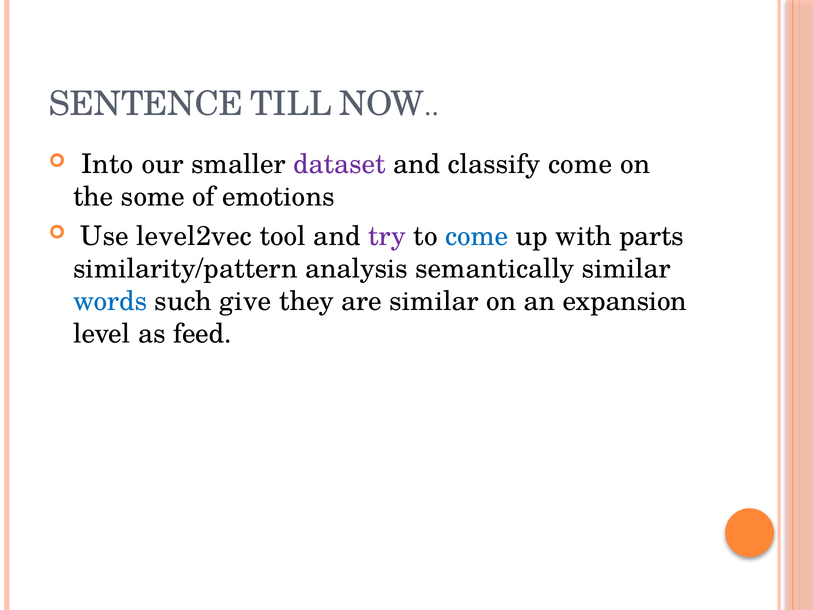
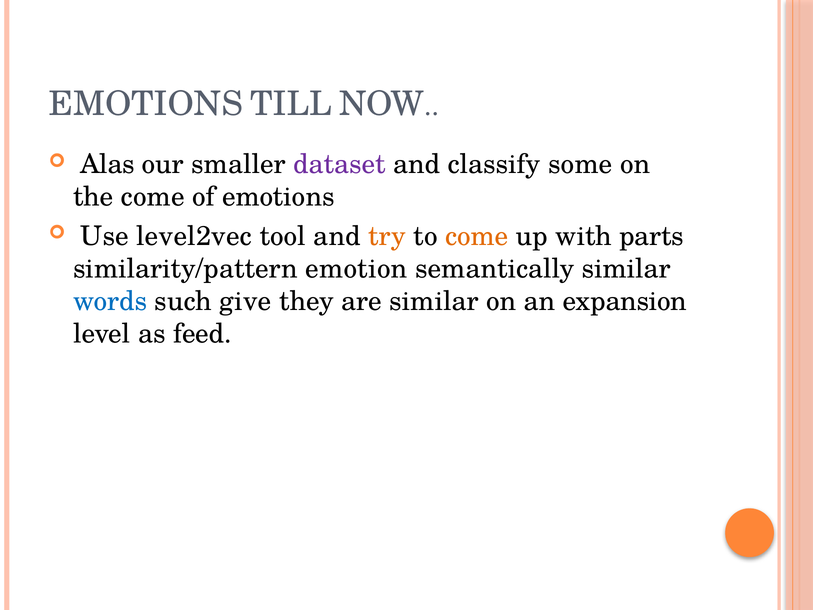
SENTENCE: SENTENCE -> EMOTIONS (146, 104)
Into: Into -> Alas (108, 164)
classify come: come -> some (580, 164)
the some: some -> come (153, 197)
try colour: purple -> orange (387, 236)
come colour: blue -> orange (477, 236)
analysis: analysis -> emotion (356, 269)
